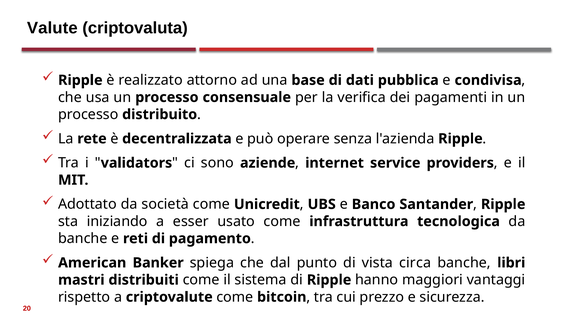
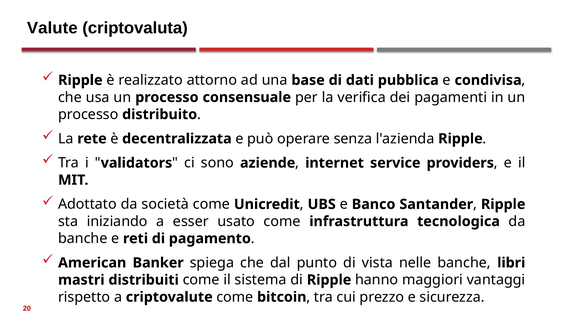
circa: circa -> nelle (415, 263)
